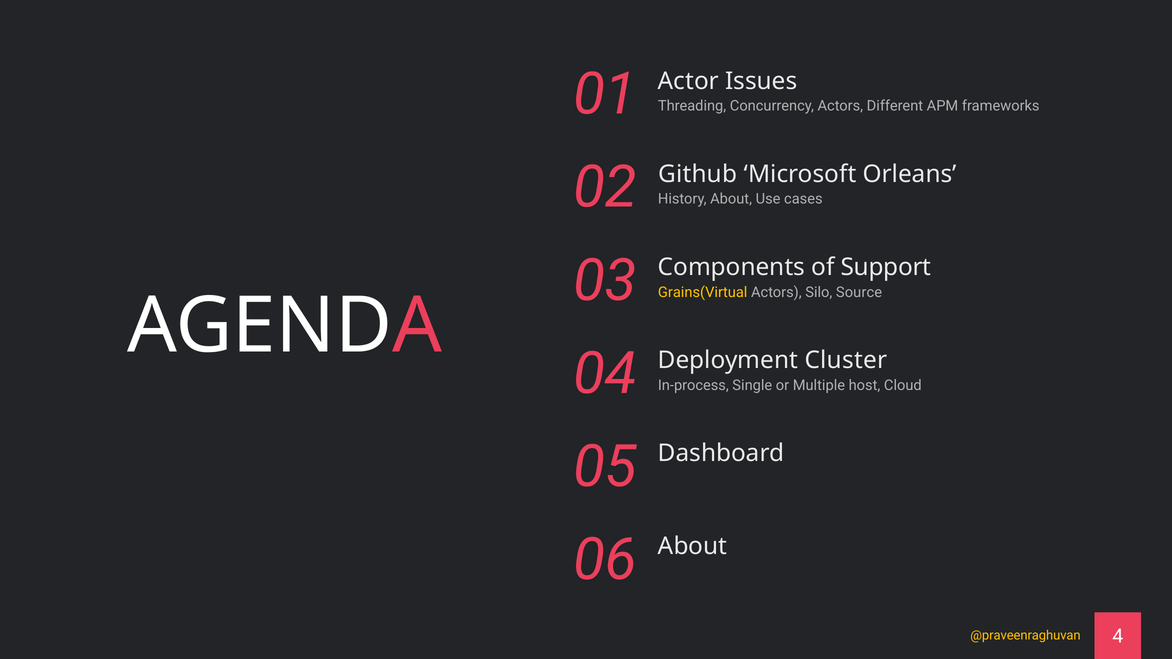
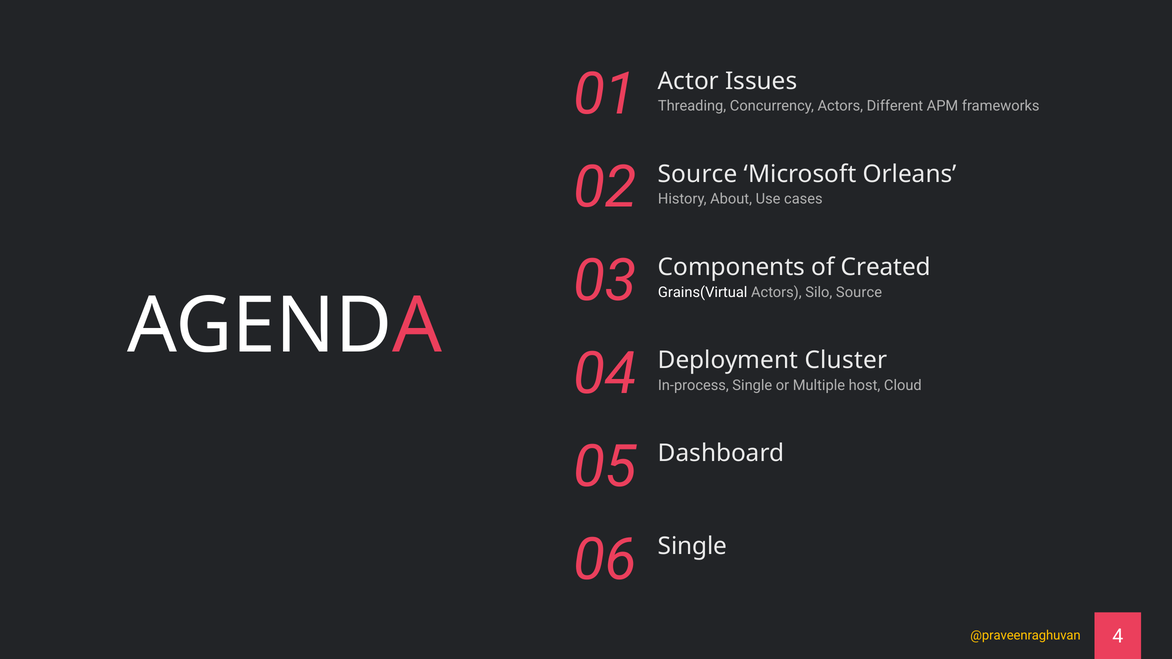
Github: Github -> Source (698, 174)
Grains(Virtual colour: yellow -> white (703, 292)
Support: Support -> Created (886, 267)
About: About -> Single (693, 546)
